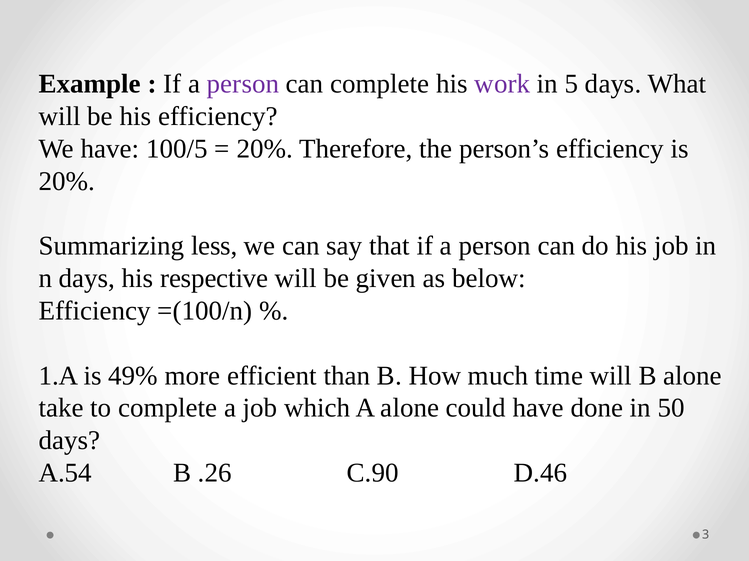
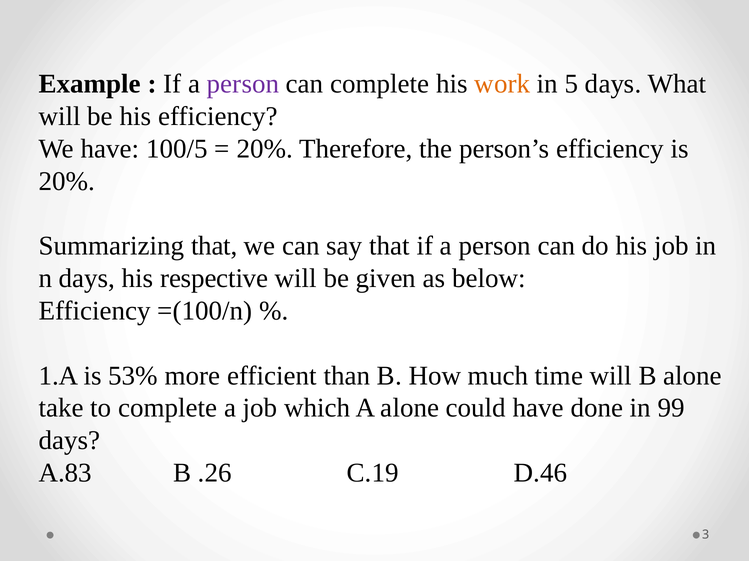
work colour: purple -> orange (502, 84)
Summarizing less: less -> that (214, 246)
49%: 49% -> 53% (133, 376)
50: 50 -> 99 (671, 409)
A.54: A.54 -> A.83 (65, 473)
C.90: C.90 -> C.19 (373, 473)
